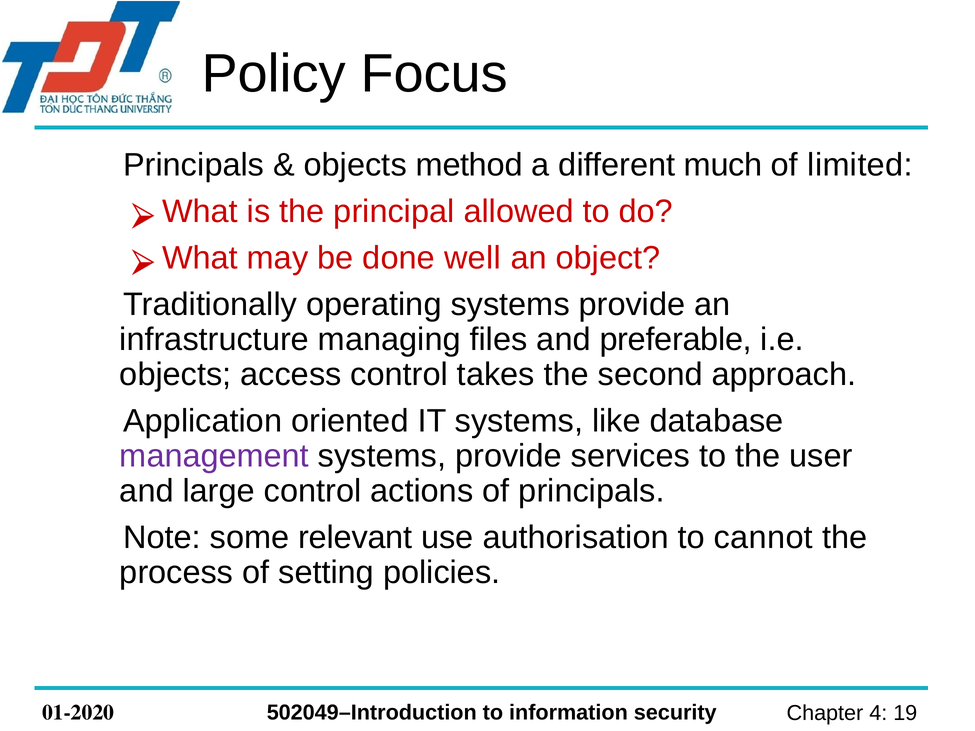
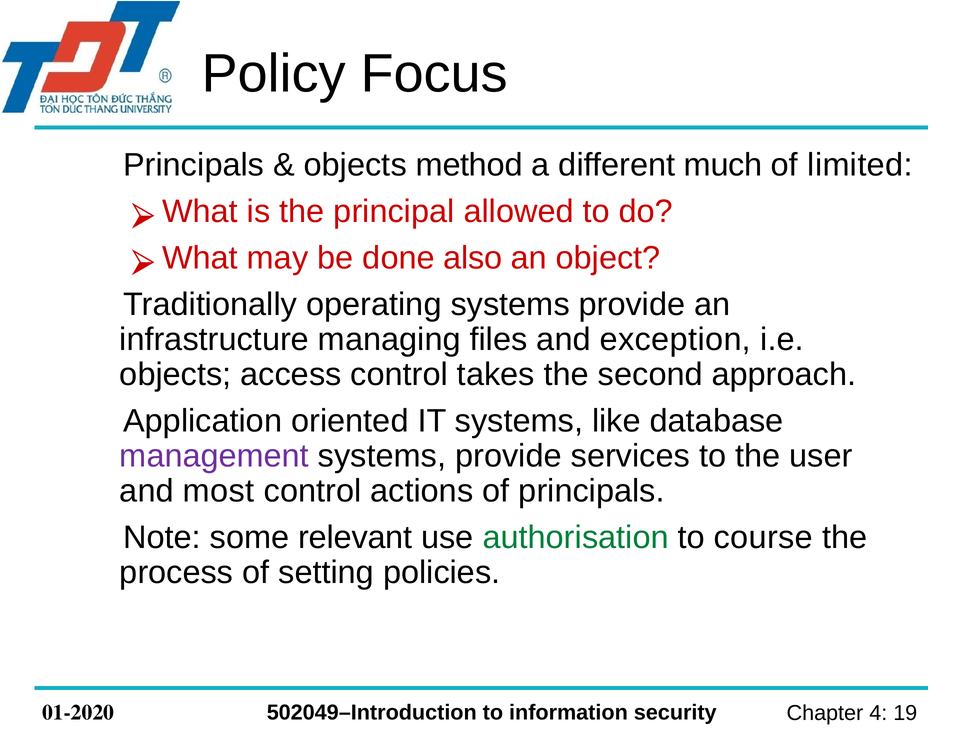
well: well -> also (473, 258)
preferable: preferable -> exception (675, 340)
large: large -> most (219, 491)
authorisation colour: black -> green (576, 538)
cannot: cannot -> course (763, 538)
